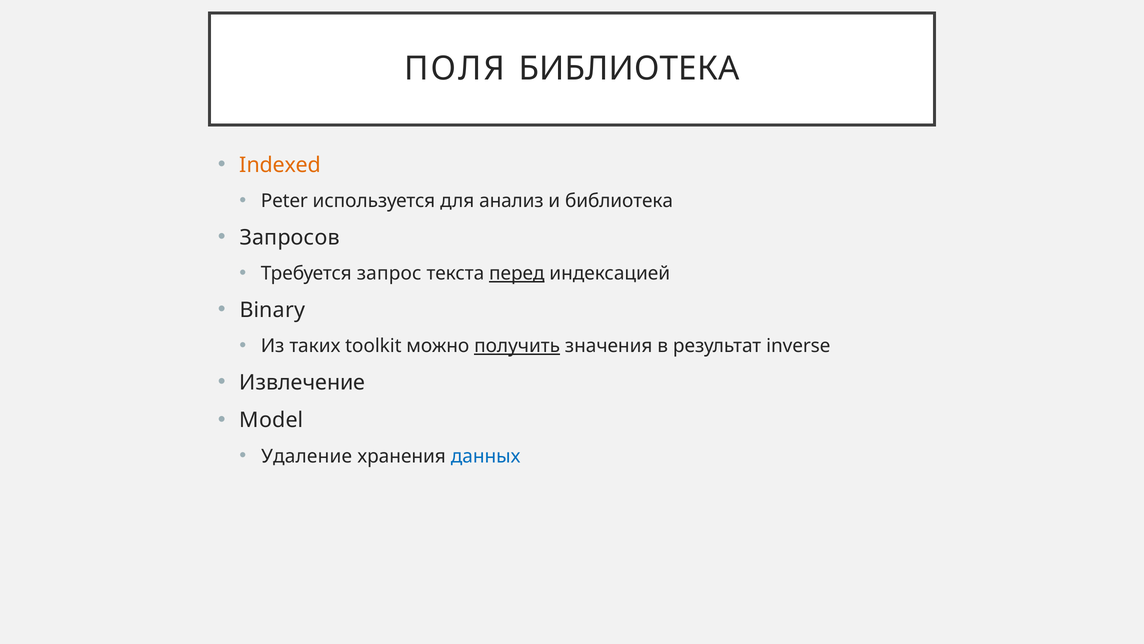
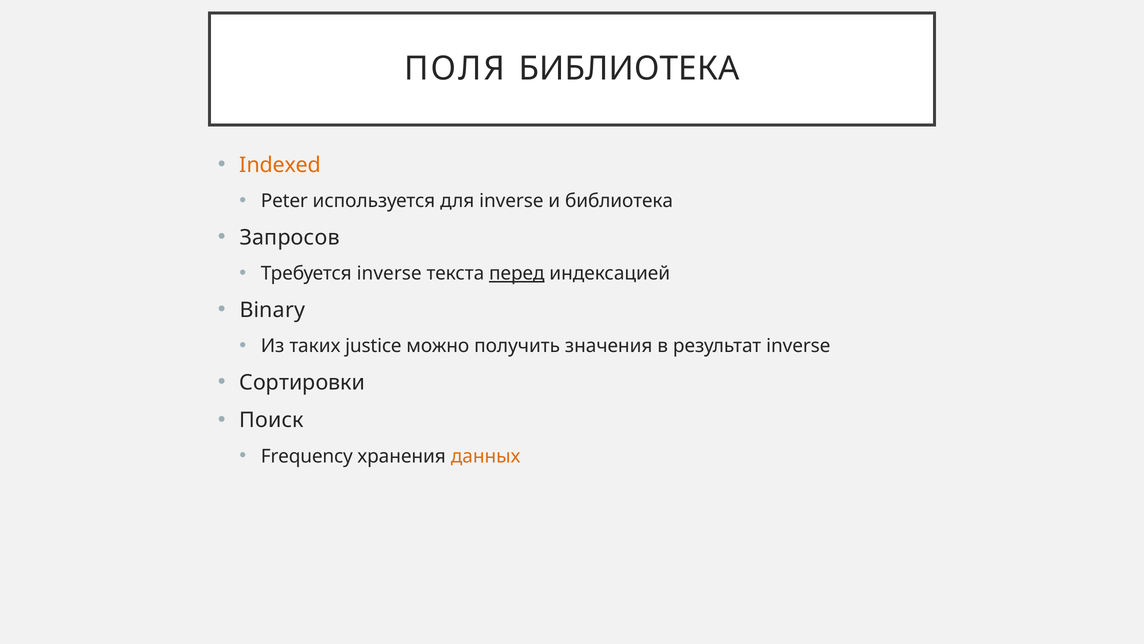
для анализ: анализ -> inverse (511, 201)
Требуется запрос: запрос -> inverse (389, 273)
toolkit: toolkit -> justice (373, 346)
получить underline: present -> none (517, 346)
Извлечение: Извлечение -> Сортировки (302, 382)
Model: Model -> Поиск (272, 420)
Удаление: Удаление -> Frequency (307, 456)
данных colour: blue -> orange (486, 456)
